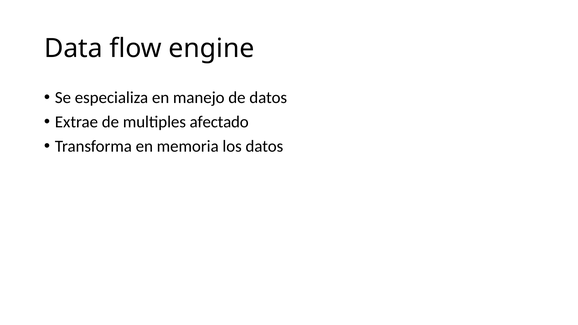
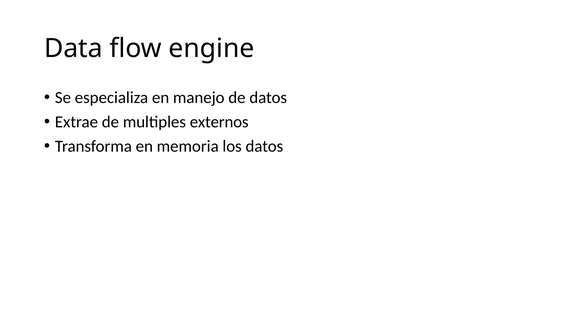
afectado: afectado -> externos (219, 122)
